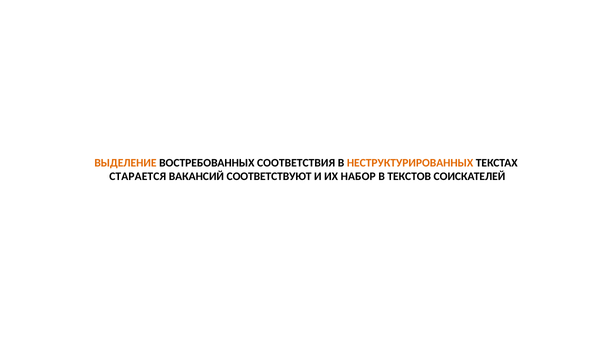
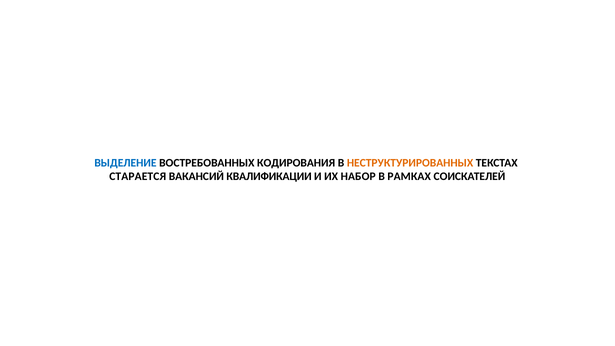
ВЫДЕЛЕНИЕ colour: orange -> blue (125, 163)
СООТВЕТСТВИЯ: СООТВЕТСТВИЯ -> КОДИРОВАНИЯ (296, 163)
СООТВЕТСТВУЮТ: СООТВЕТСТВУЮТ -> КВАЛИФИКАЦИИ (269, 177)
ТЕКСТОВ: ТЕКСТОВ -> РАМКАХ (409, 177)
